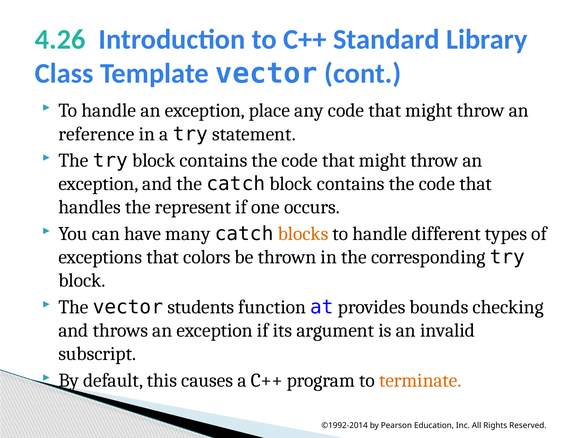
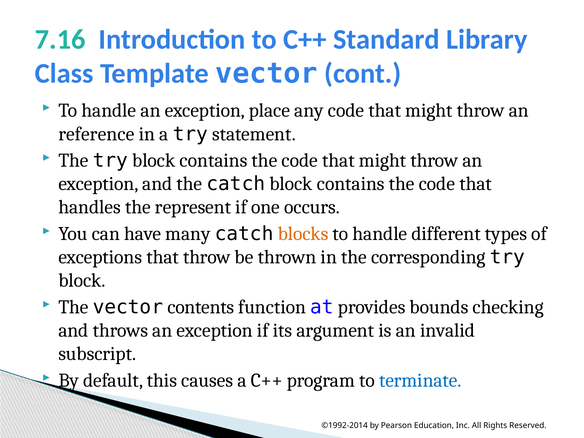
4.26: 4.26 -> 7.16 (60, 39)
that colors: colors -> throw (207, 257)
students: students -> contents (201, 307)
terminate colour: orange -> blue (420, 380)
